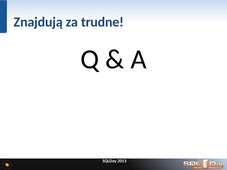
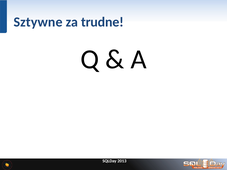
Znajdują: Znajdują -> Sztywne (38, 22)
